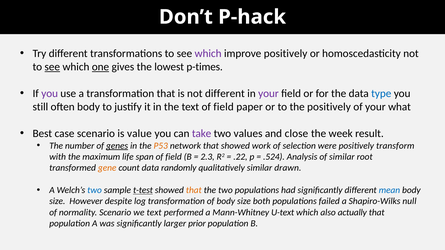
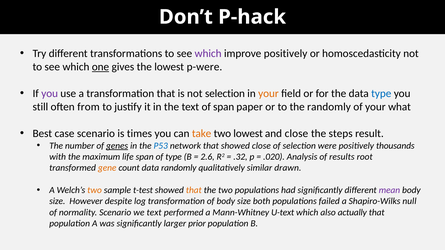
see underline: present -> none (52, 67)
p-times: p-times -> p-were (205, 67)
not different: different -> selection (225, 94)
your colour: purple -> orange (268, 94)
often body: body -> from (88, 107)
text of field: field -> span (224, 107)
the positively: positively -> randomly (329, 107)
value: value -> times (139, 134)
take colour: purple -> orange (202, 134)
two values: values -> lowest (248, 134)
week: week -> steps (341, 134)
P53 colour: orange -> blue (161, 146)
showed work: work -> close (261, 146)
transform: transform -> thousands (395, 146)
span of field: field -> type (174, 157)
2.3: 2.3 -> 2.6 (208, 157)
.22: .22 -> .32 (240, 157)
.524: .524 -> .020 (274, 157)
of similar: similar -> results (342, 157)
two colour: blue -> orange (95, 190)
t-test underline: present -> none (143, 190)
mean colour: blue -> purple (389, 190)
